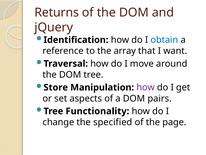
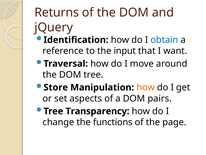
array: array -> input (125, 51)
how colour: purple -> orange (146, 87)
Functionality: Functionality -> Transparency (97, 111)
specified: specified -> functions (113, 122)
